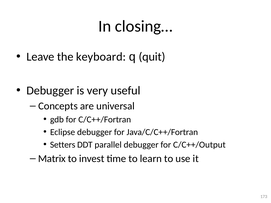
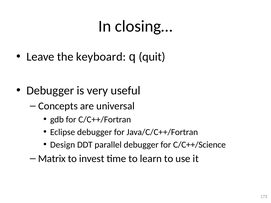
Setters: Setters -> Design (63, 145)
C/C++/Output: C/C++/Output -> C/C++/Science (199, 145)
